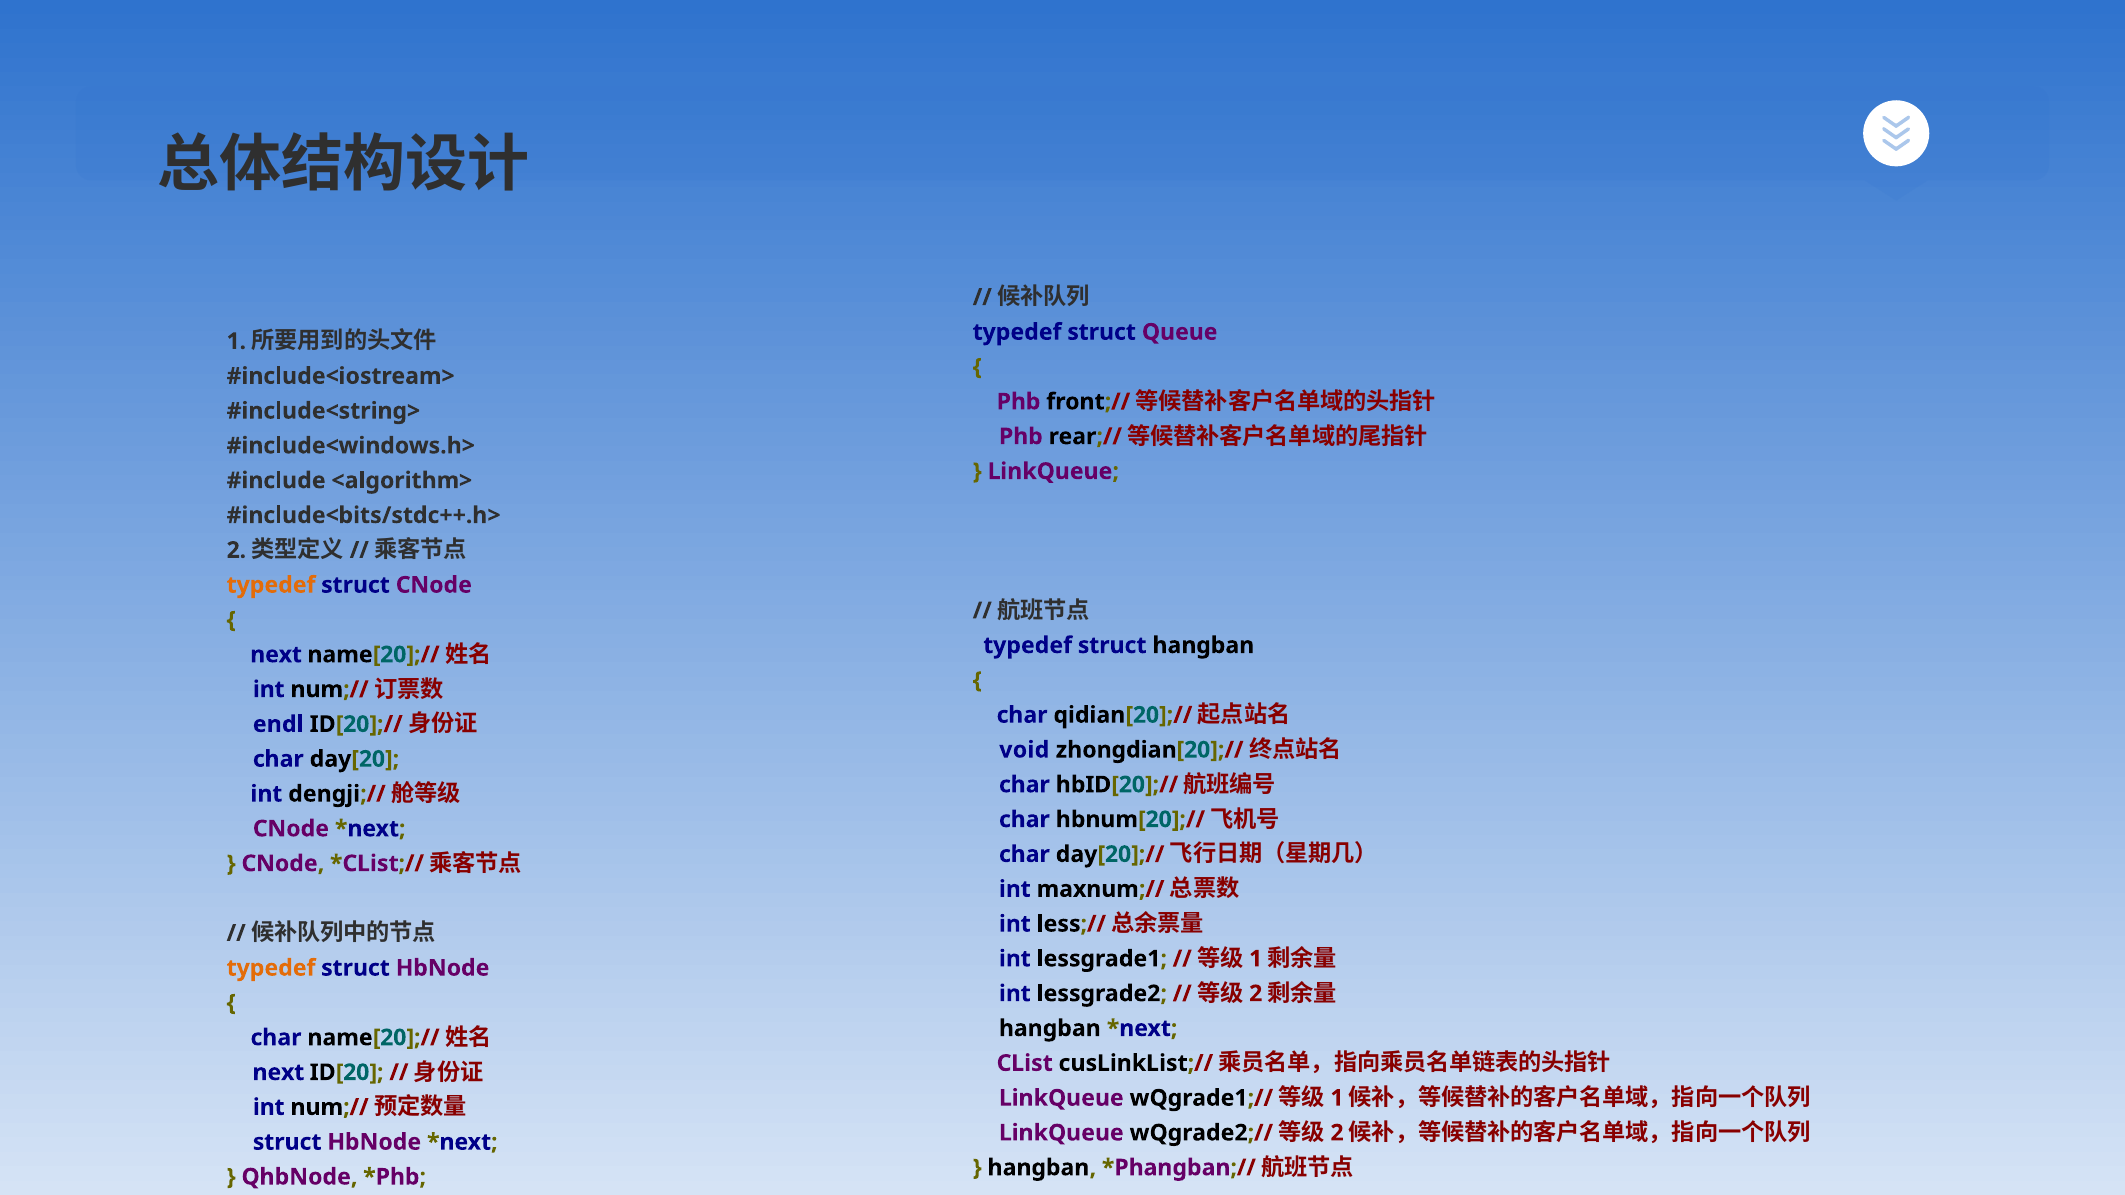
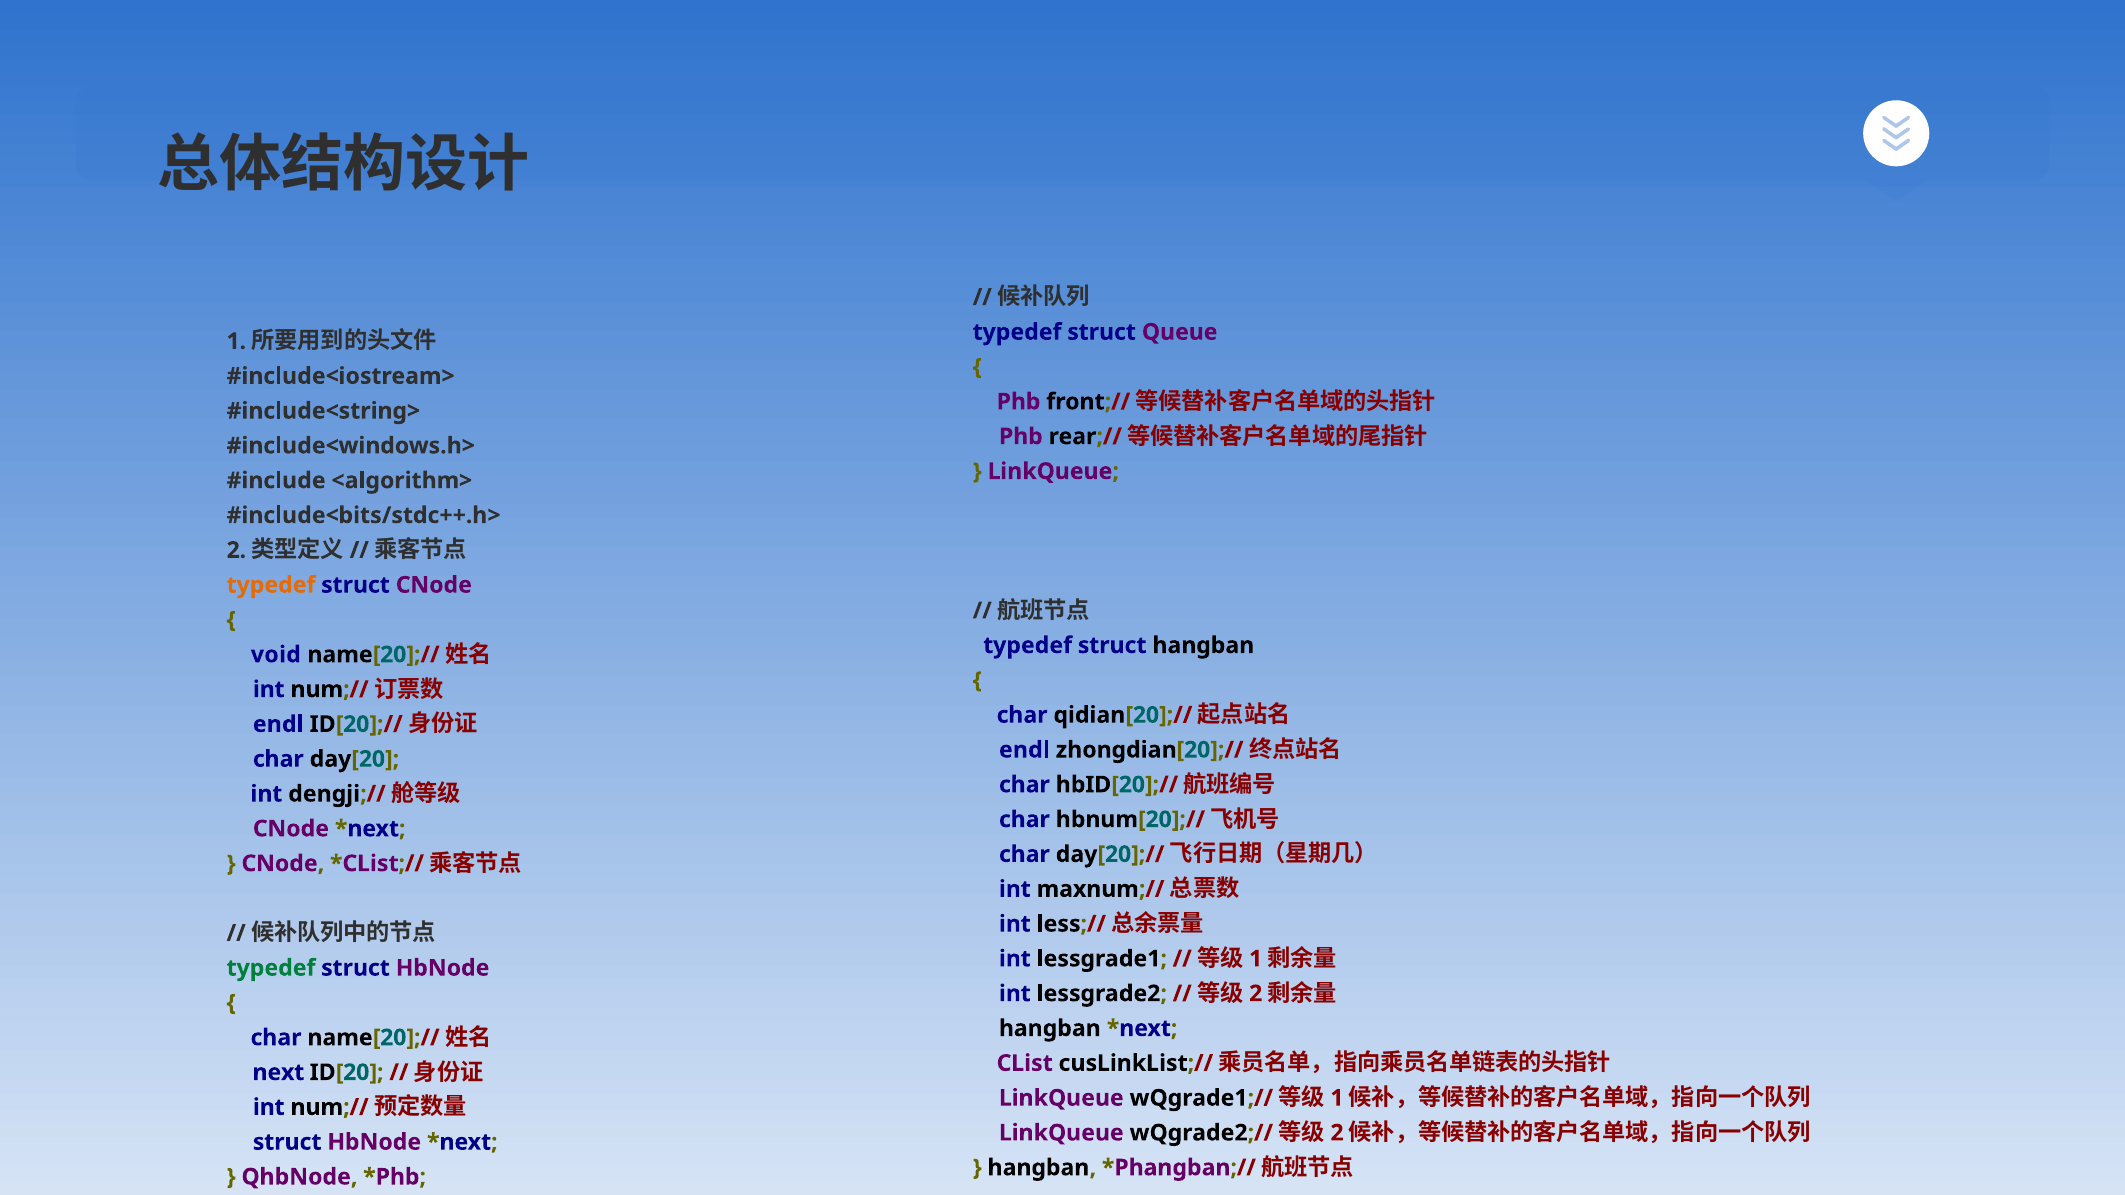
next: next -> void (276, 655)
void: void -> endl (1024, 750)
typedef colour: orange -> green (271, 968)
